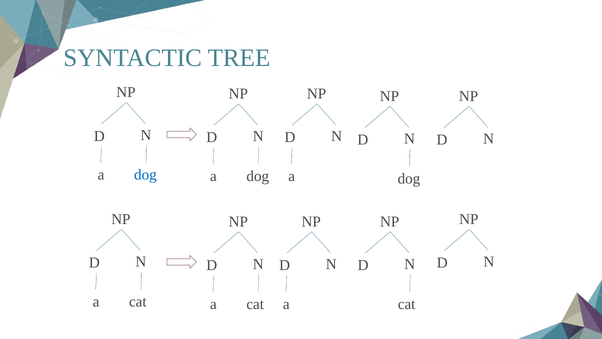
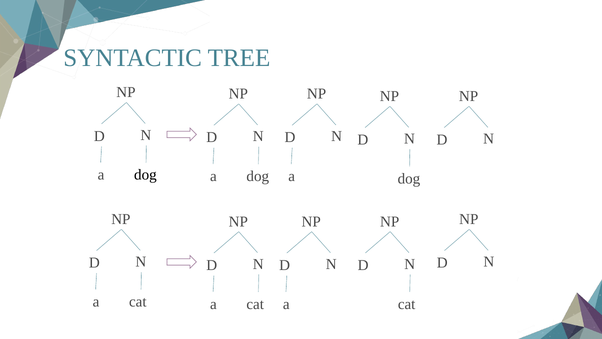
dog colour: blue -> black (145, 175)
